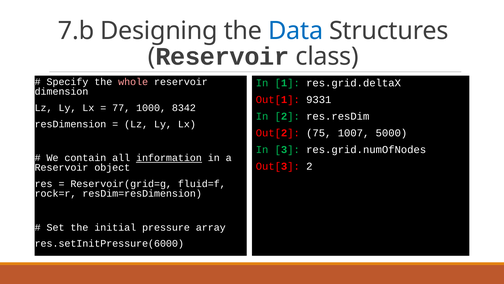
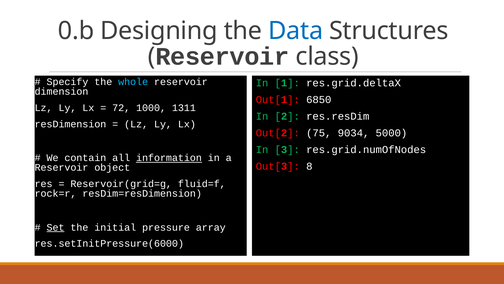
7.b: 7.b -> 0.b (76, 31)
whole colour: pink -> light blue (133, 82)
9331: 9331 -> 6850 (319, 100)
77: 77 -> 72 (121, 108)
8342: 8342 -> 1311 (184, 108)
1007: 1007 -> 9034 (354, 133)
Out[3 2: 2 -> 8 (309, 166)
Set underline: none -> present (56, 227)
